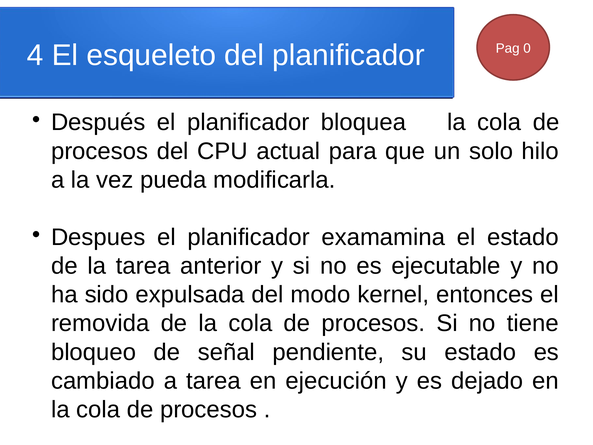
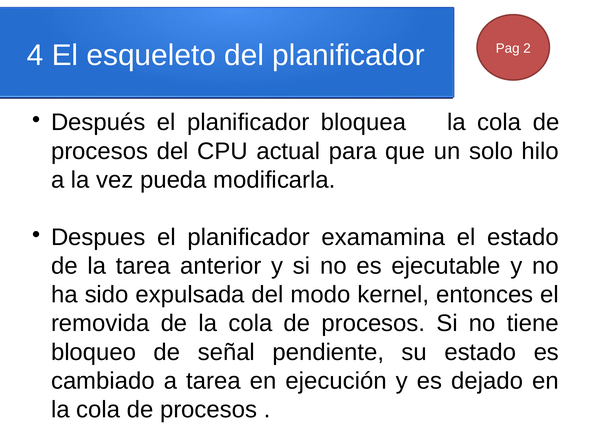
0: 0 -> 2 (527, 48)
